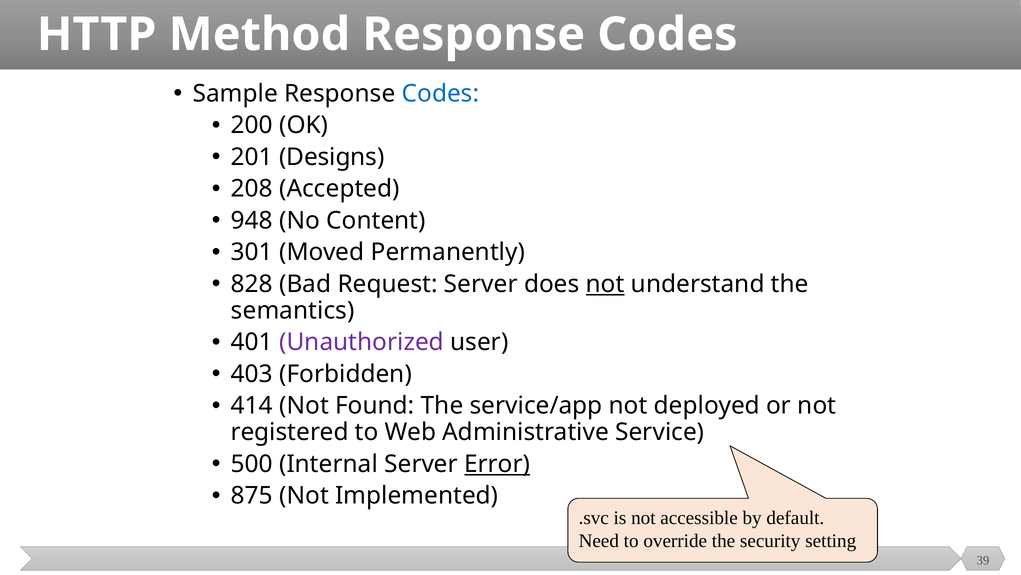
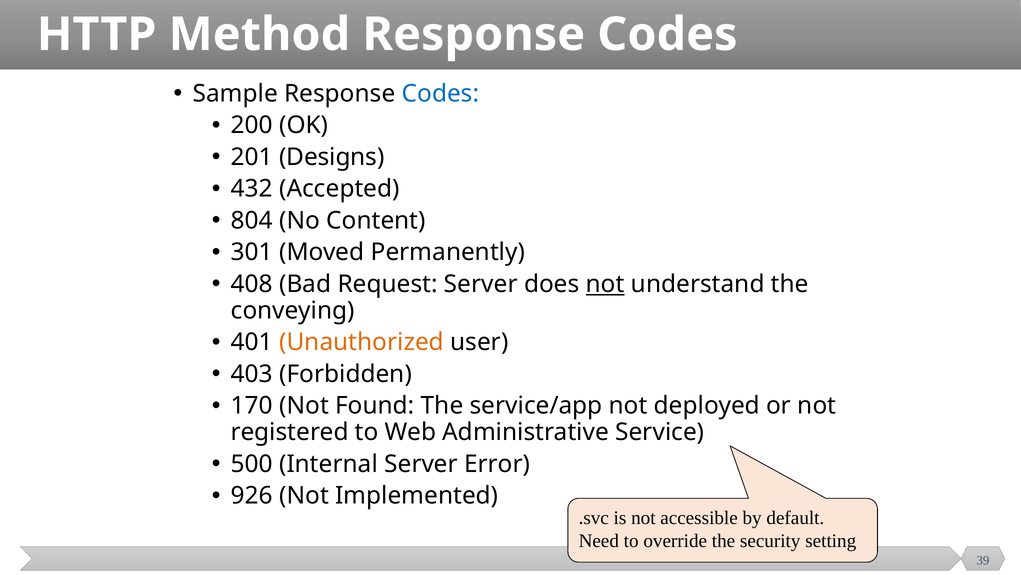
208: 208 -> 432 (252, 189)
948: 948 -> 804 (252, 220)
828: 828 -> 408 (252, 284)
semantics: semantics -> conveying (293, 310)
Unauthorized colour: purple -> orange (362, 342)
414: 414 -> 170 (252, 405)
Error underline: present -> none (497, 463)
875: 875 -> 926 (252, 495)
